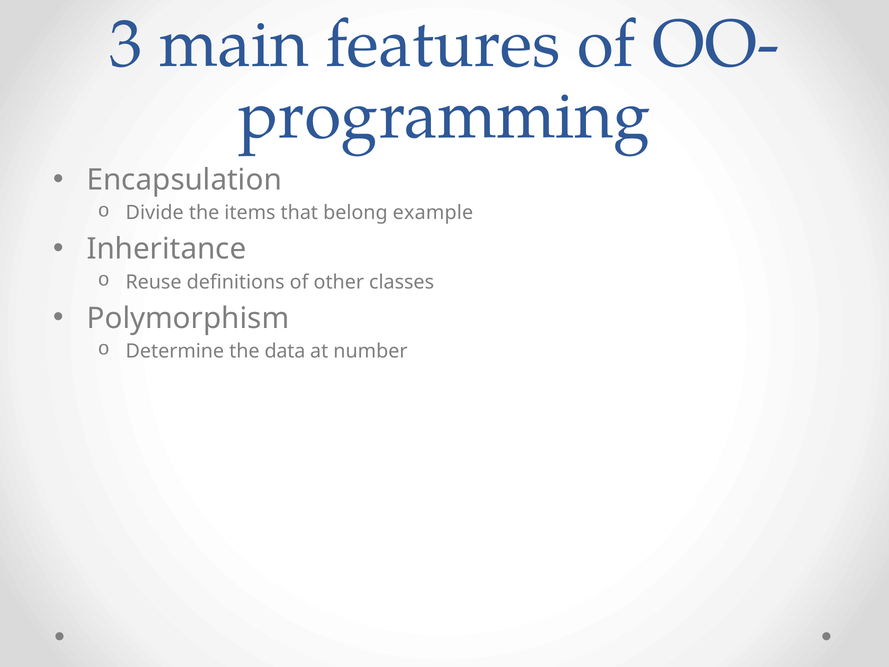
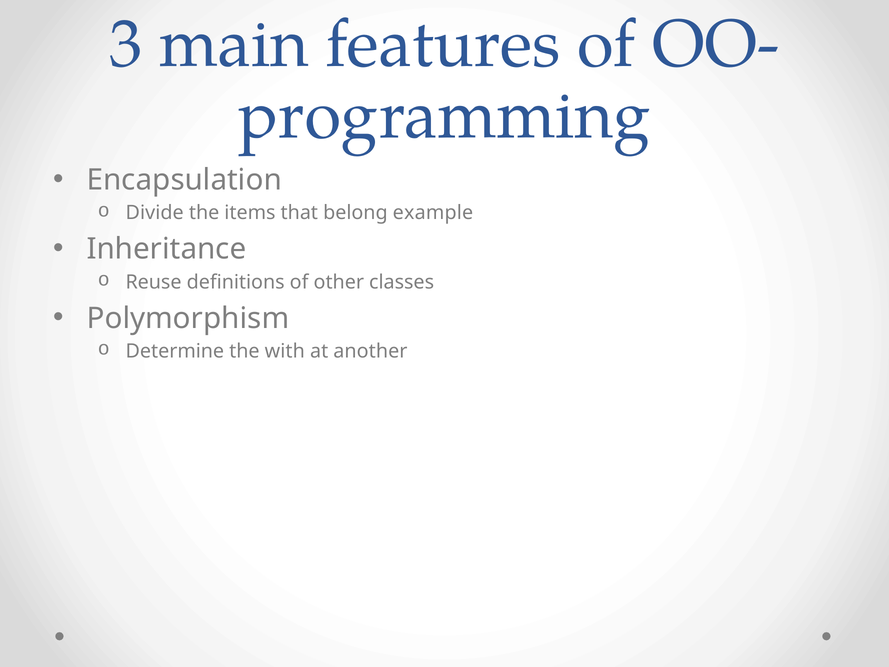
data: data -> with (285, 351)
number: number -> another (370, 351)
